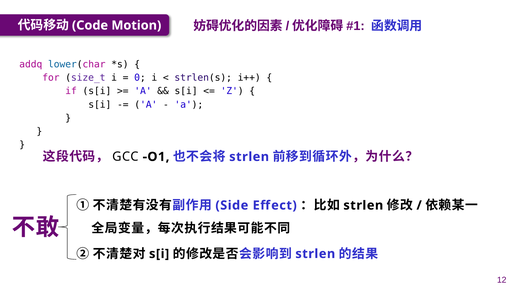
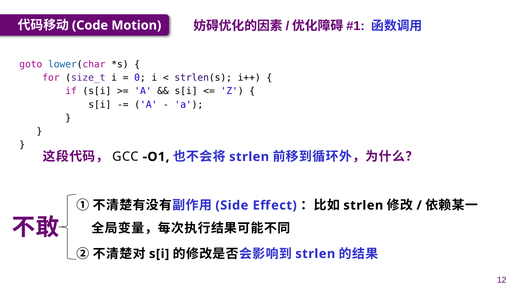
addq: addq -> goto (31, 64)
